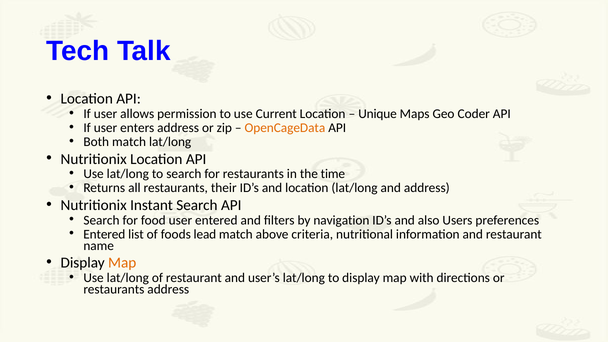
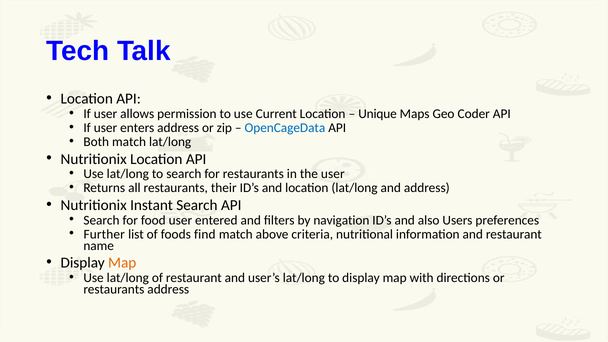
OpenCageData colour: orange -> blue (285, 128)
the time: time -> user (333, 174)
Entered: Entered -> Further (104, 234)
lead: lead -> find (205, 234)
